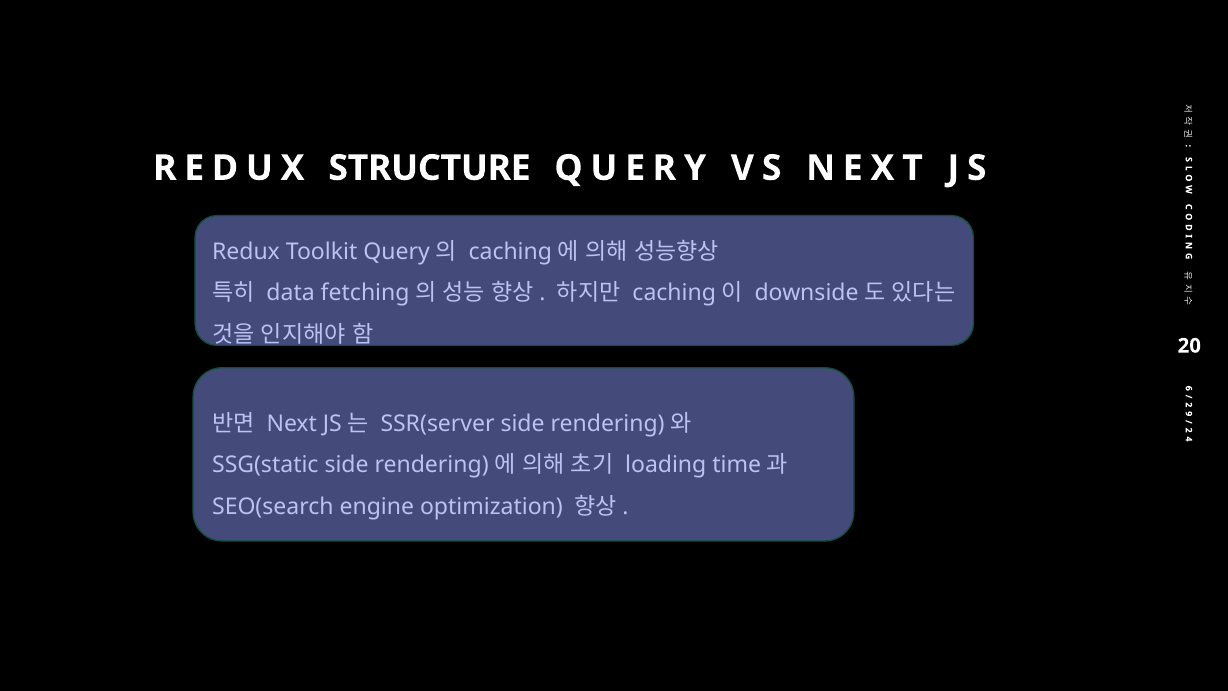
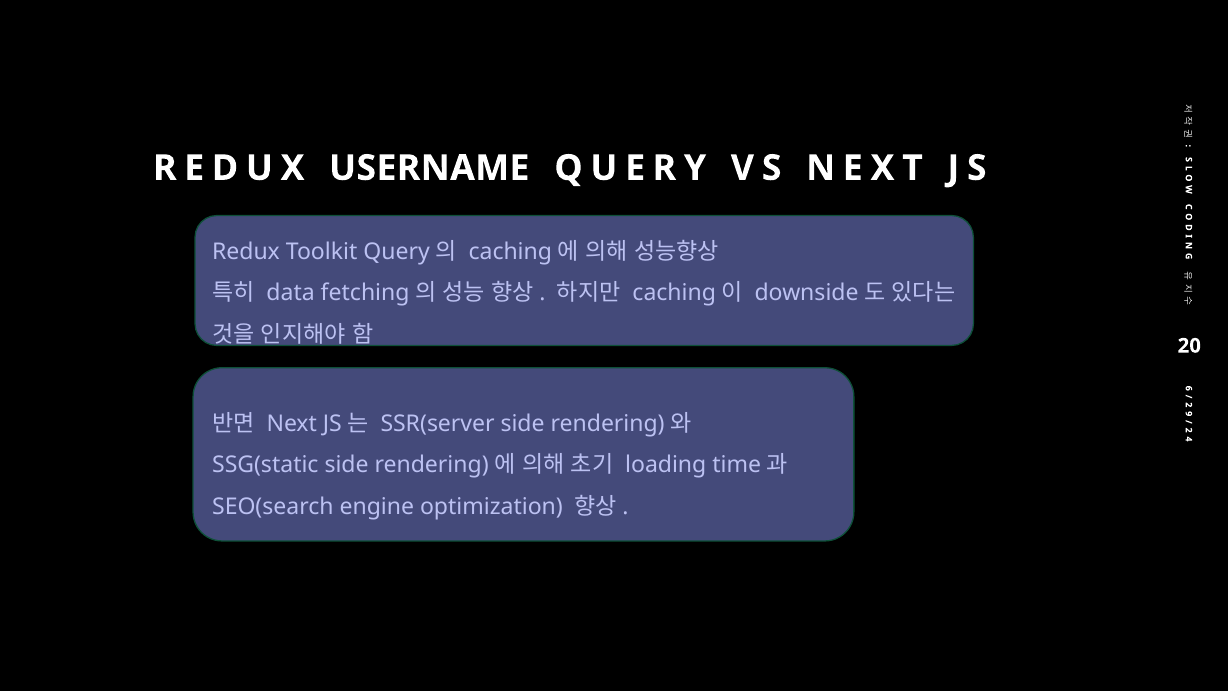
STRUCTURE: STRUCTURE -> USERNAME (429, 168)
